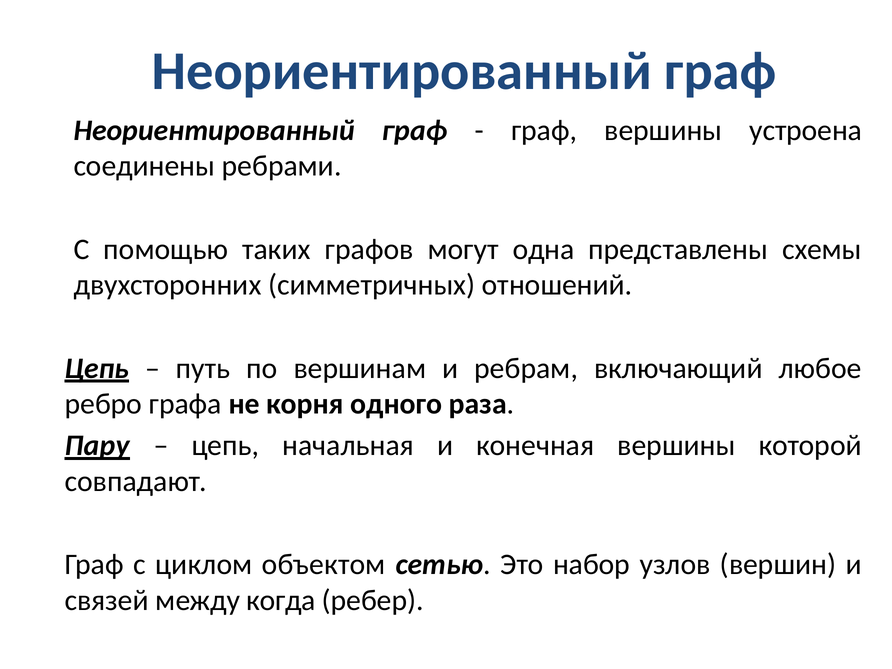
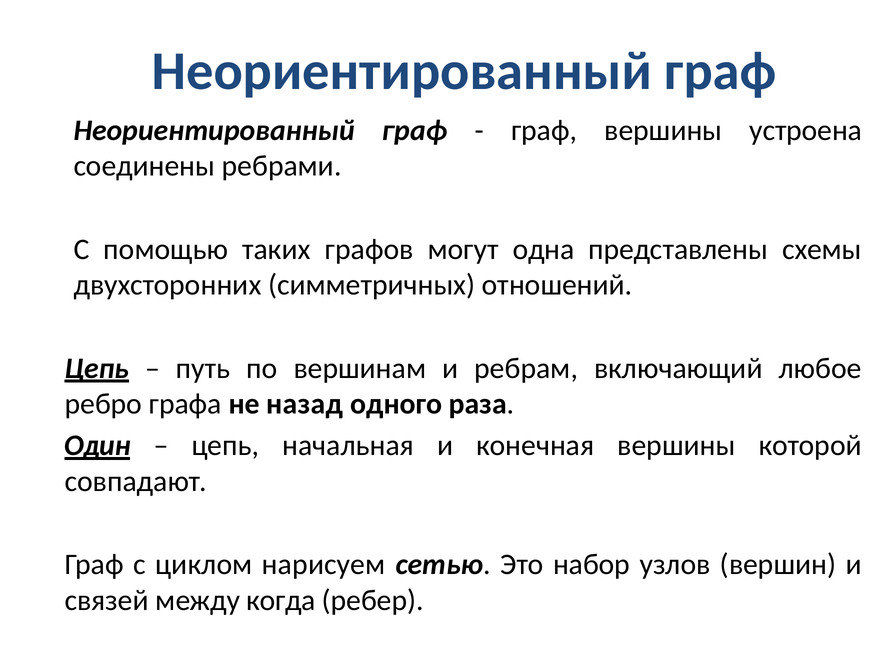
корня: корня -> назад (305, 404)
Пару: Пару -> Один (98, 446)
объектом: объектом -> нарисуем (324, 565)
